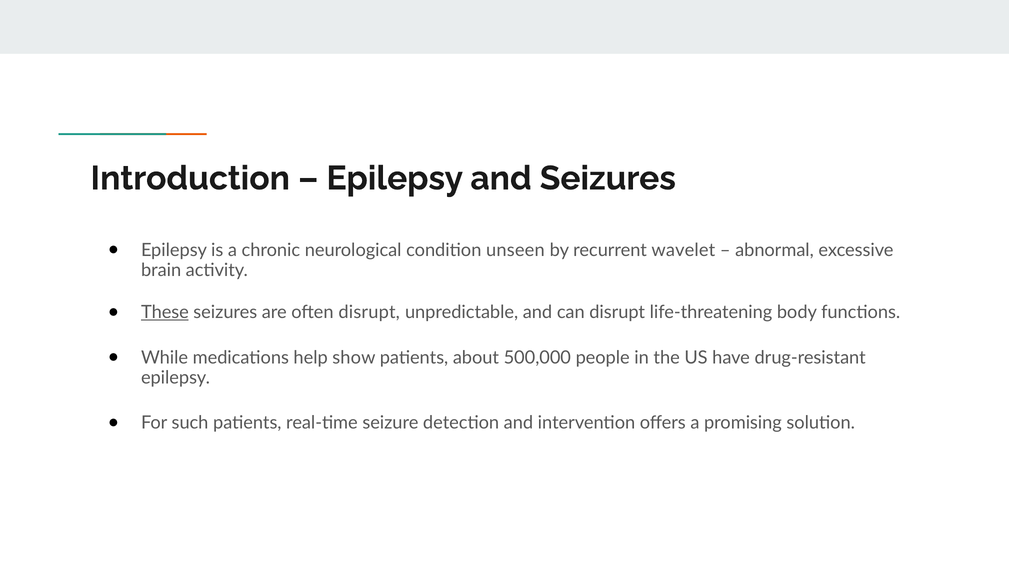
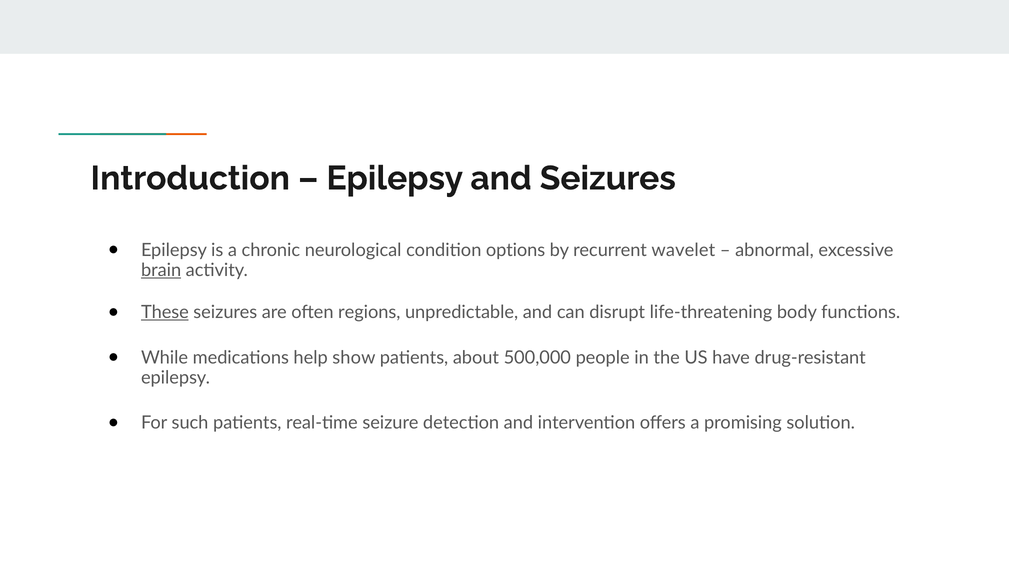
unseen: unseen -> options (516, 250)
brain underline: none -> present (161, 270)
often disrupt: disrupt -> regions (369, 312)
